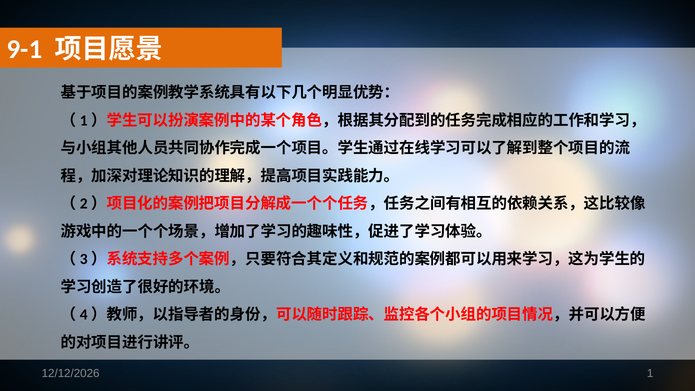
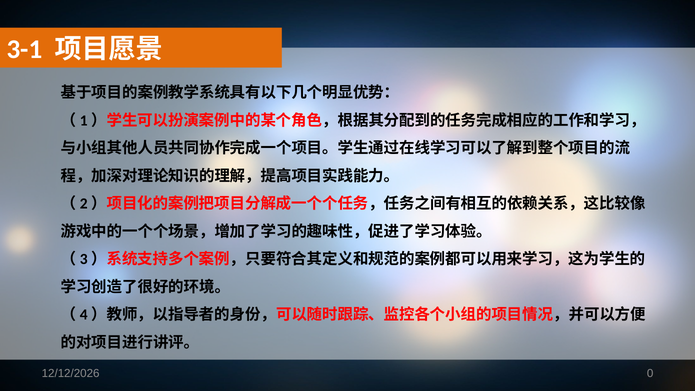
9-1: 9-1 -> 3-1 (25, 49)
1: 1 -> 0 (650, 374)
